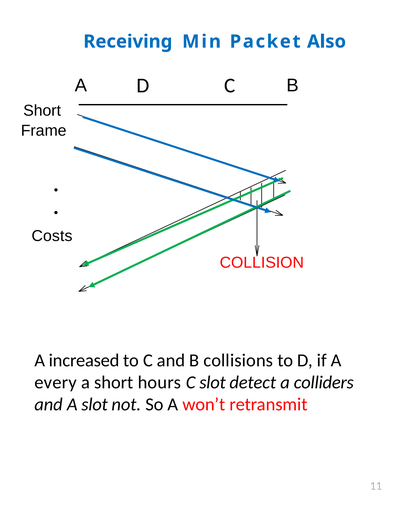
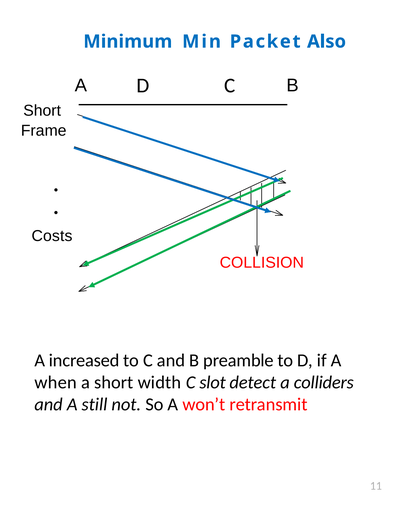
Receiving: Receiving -> Minimum (128, 42)
collisions: collisions -> preamble (238, 360)
every: every -> when (56, 383)
hours: hours -> width (159, 383)
A slot: slot -> still (94, 405)
